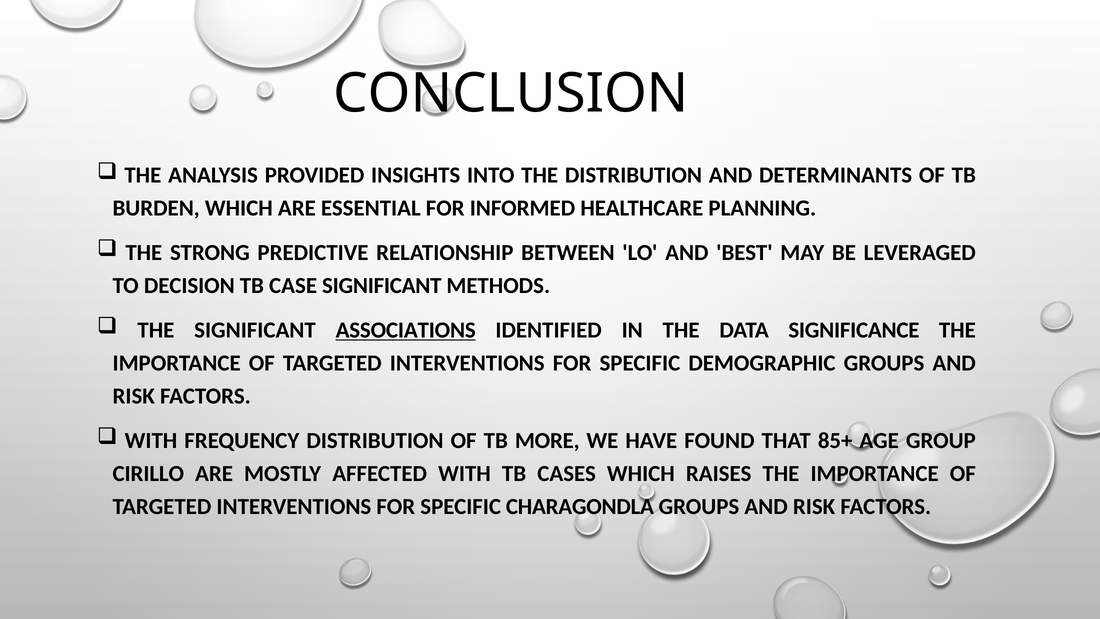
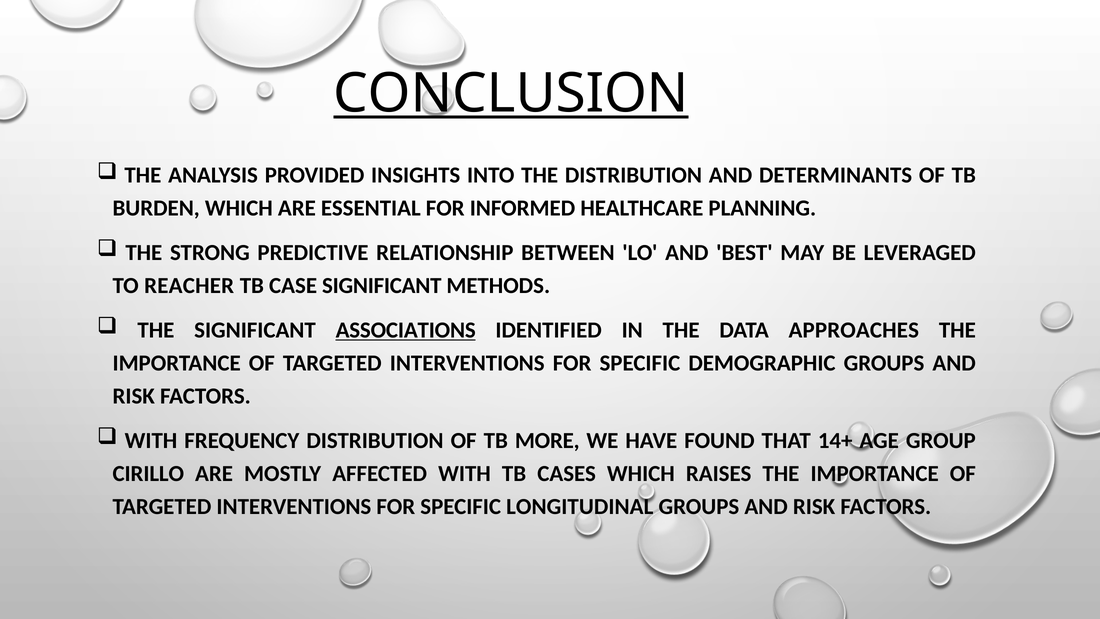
CONCLUSION underline: none -> present (511, 93)
DECISION: DECISION -> REACHER (189, 286)
SIGNIFICANCE: SIGNIFICANCE -> APPROACHES (854, 330)
85+: 85+ -> 14+ (835, 440)
CHARAGONDLA: CHARAGONDLA -> LONGITUDINAL (580, 506)
